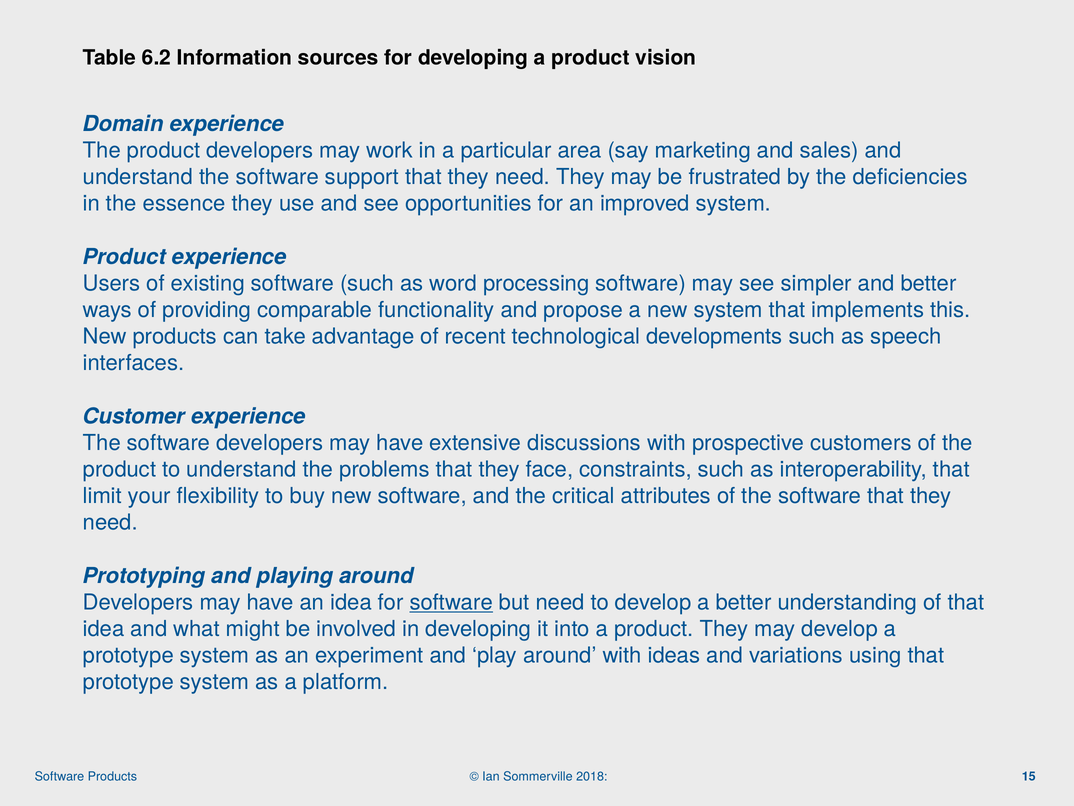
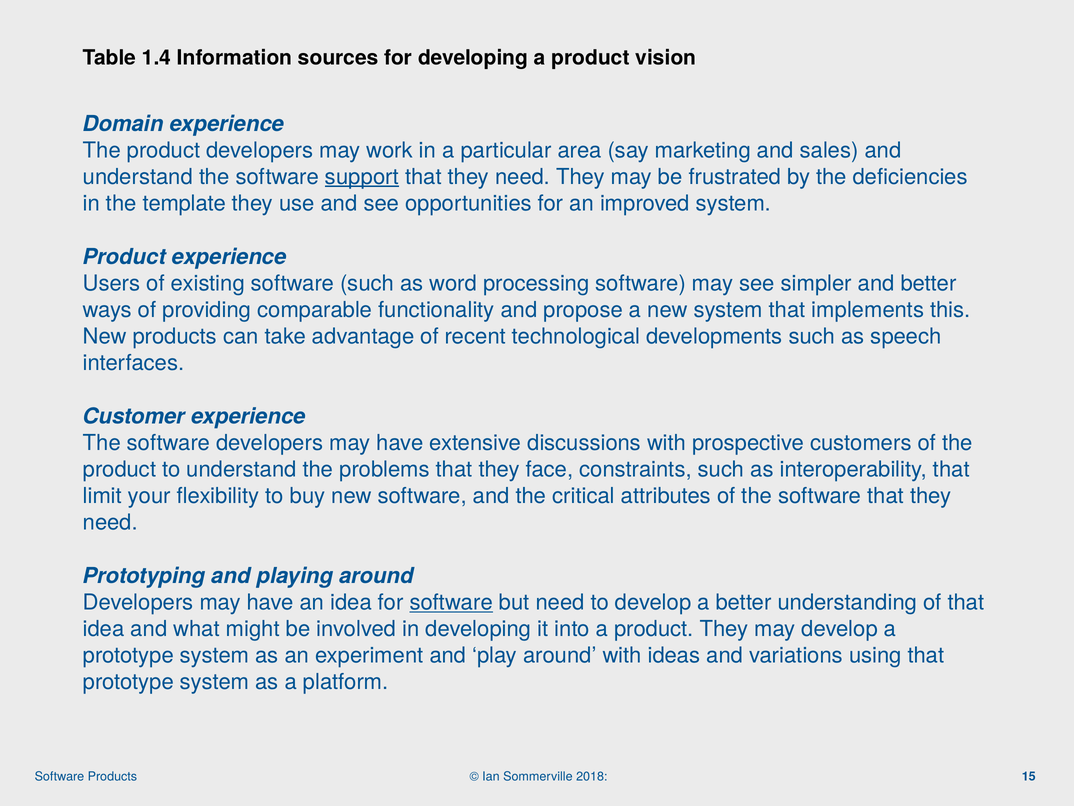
6.2: 6.2 -> 1.4 (157, 58)
support underline: none -> present (362, 177)
essence: essence -> template (184, 203)
